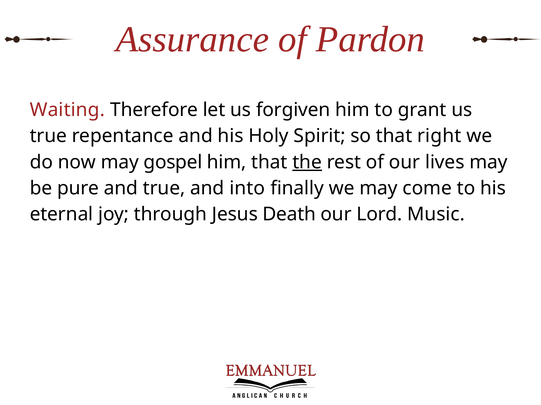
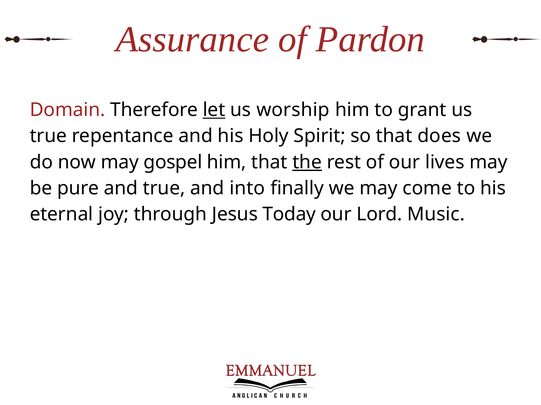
Waiting: Waiting -> Domain (67, 110)
let underline: none -> present (214, 110)
forgiven: forgiven -> worship (293, 110)
right: right -> does (439, 136)
Death: Death -> Today (289, 215)
